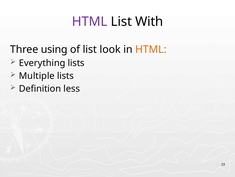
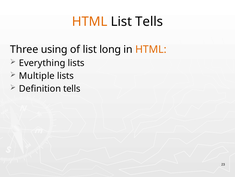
HTML colour: purple -> orange (90, 21)
List With: With -> Tells (149, 21)
look: look -> long (110, 49)
Definition less: less -> tells (72, 88)
